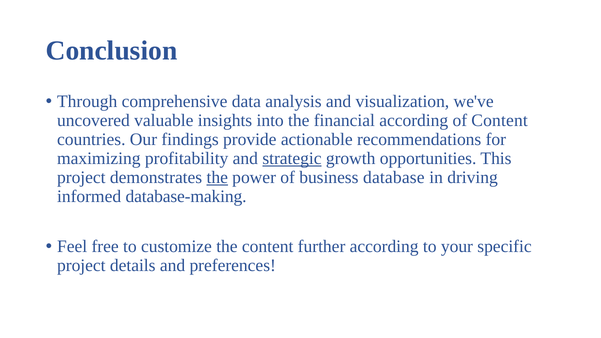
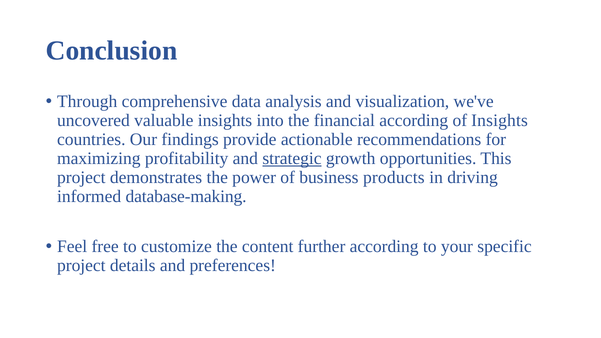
of Content: Content -> Insights (500, 121)
the underline: present -> none (217, 177)
database: database -> products (394, 177)
